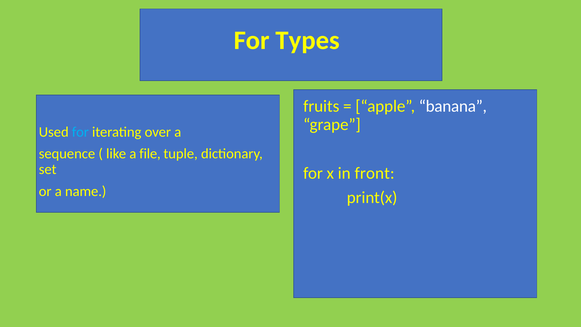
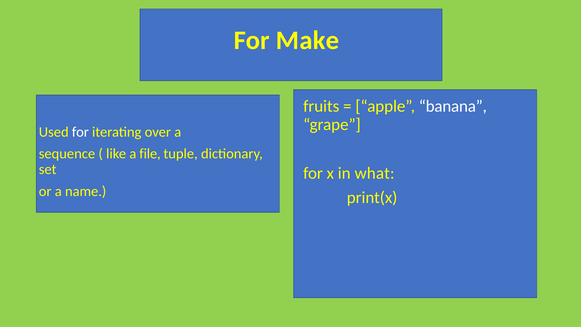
Types: Types -> Make (307, 40)
for colour: light blue -> white (80, 132)
front: front -> what (375, 173)
